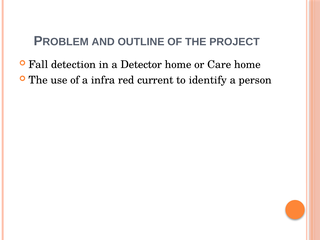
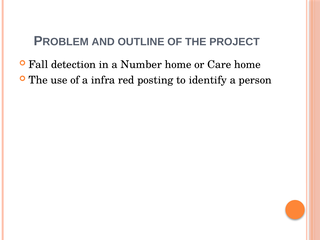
Detector: Detector -> Number (141, 65)
current: current -> posting (155, 80)
